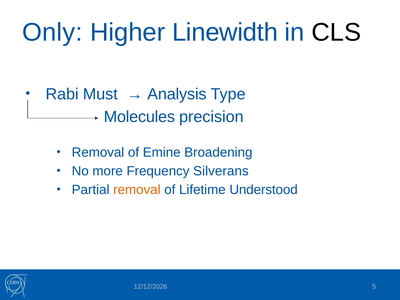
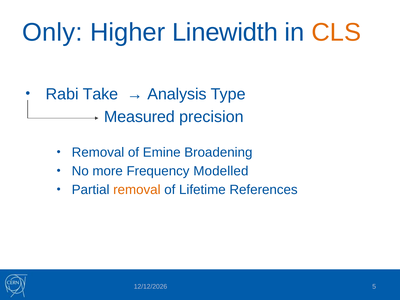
CLS colour: black -> orange (336, 33)
Must: Must -> Take (100, 94)
Molecules: Molecules -> Measured (139, 117)
Silverans: Silverans -> Modelled (221, 171)
Understood: Understood -> References (264, 190)
